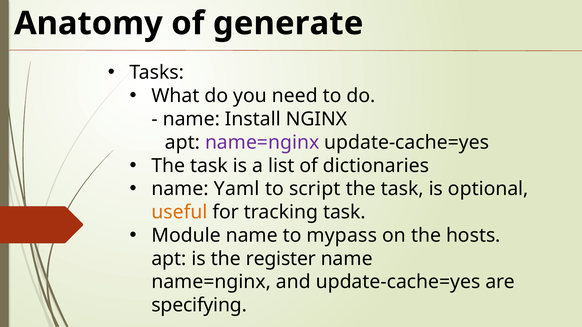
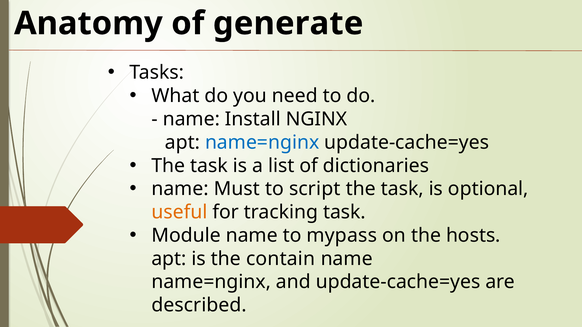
name=nginx colour: purple -> blue (262, 143)
Yaml: Yaml -> Must (237, 189)
register: register -> contain (281, 259)
specifying: specifying -> described (199, 306)
